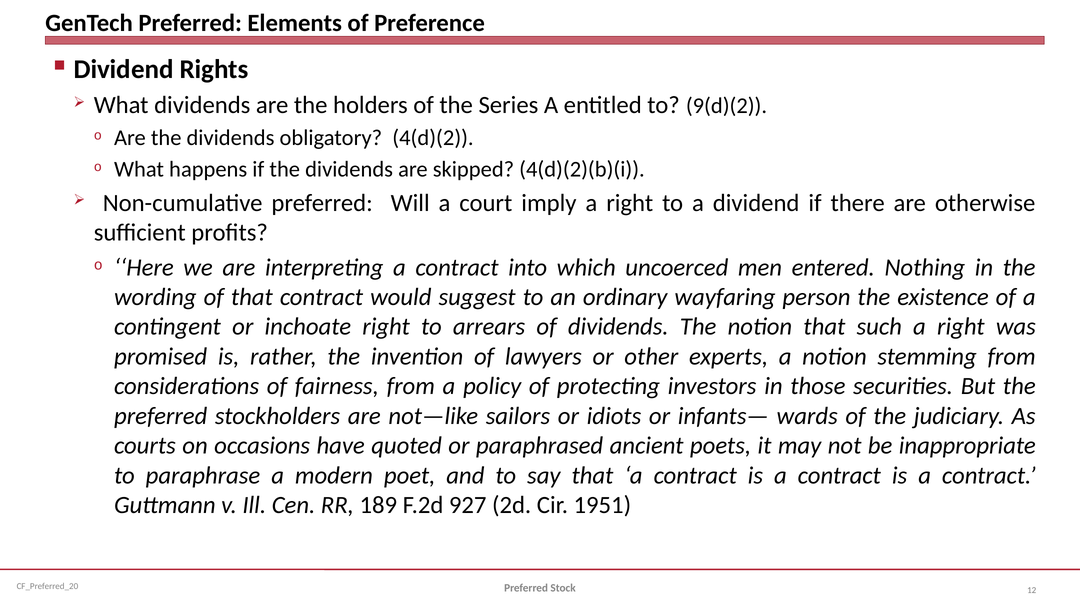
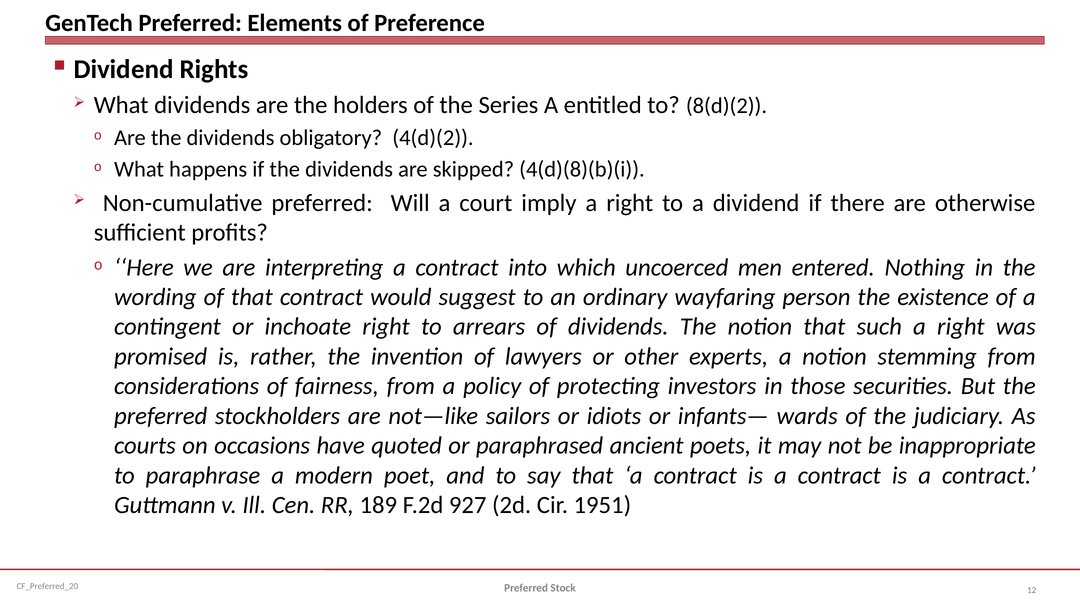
9(d)(2: 9(d)(2 -> 8(d)(2 (727, 106)
4(d)(2)(b)(i: 4(d)(2)(b)(i -> 4(d)(8)(b)(i (582, 169)
